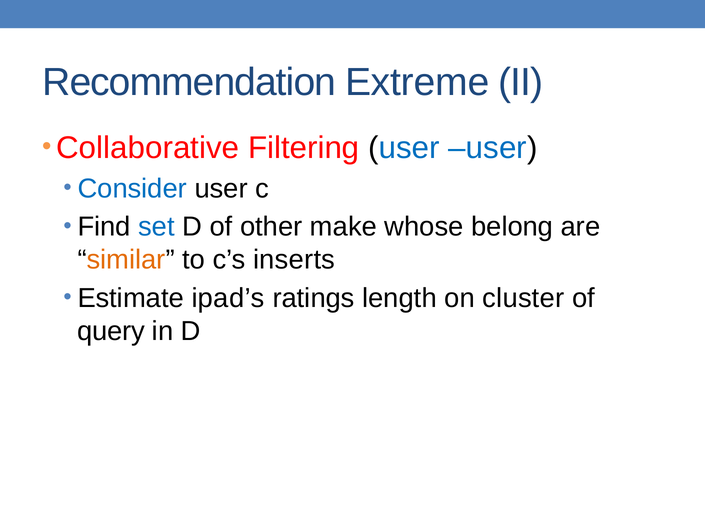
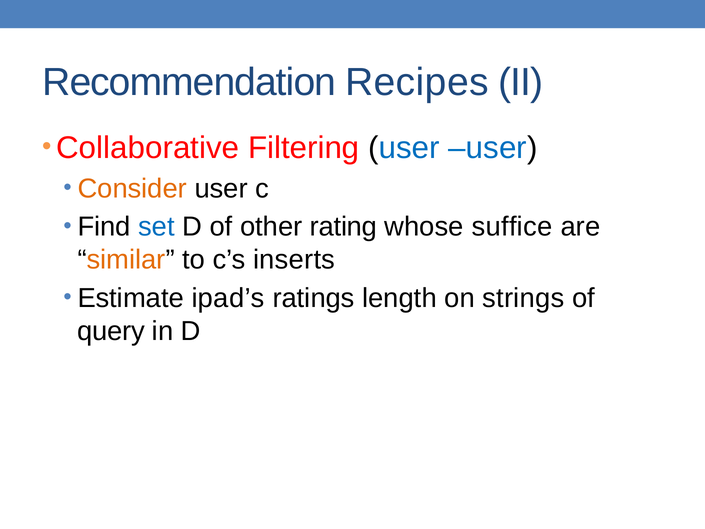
Extreme: Extreme -> Recipes (417, 82)
Consider colour: blue -> orange (132, 188)
make: make -> rating (344, 227)
belong: belong -> suffice (512, 227)
cluster: cluster -> strings (523, 298)
